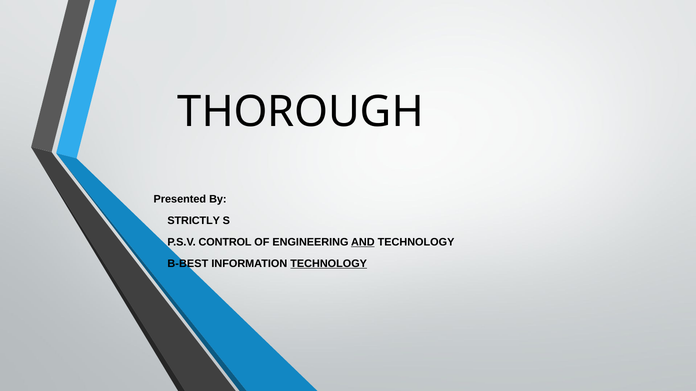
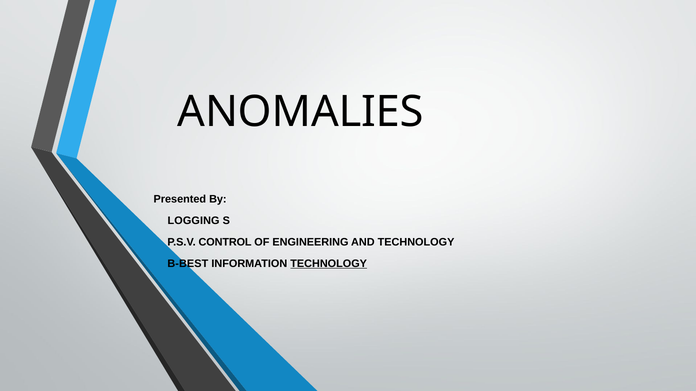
THOROUGH: THOROUGH -> ANOMALIES (301, 112)
STRICTLY: STRICTLY -> LOGGING (194, 221)
AND underline: present -> none (363, 242)
